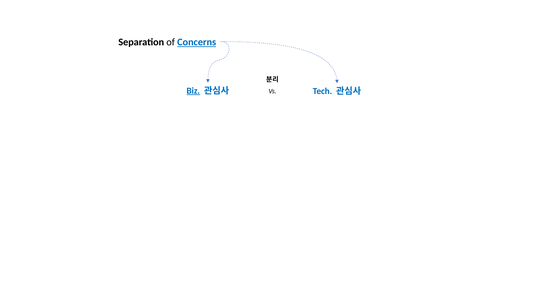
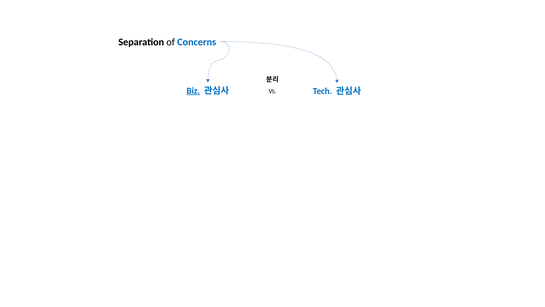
Concerns underline: present -> none (197, 42)
